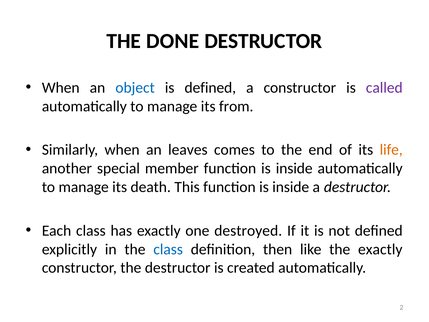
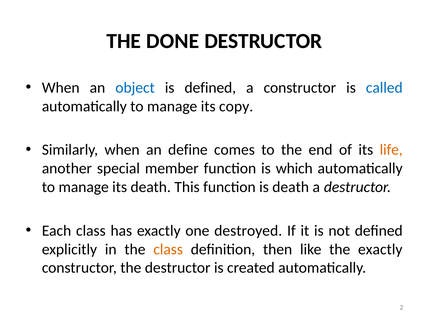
called colour: purple -> blue (384, 88)
from: from -> copy (236, 106)
leaves: leaves -> define (188, 150)
member function is inside: inside -> which (294, 168)
This function is inside: inside -> death (291, 187)
class colour: blue -> orange (168, 249)
